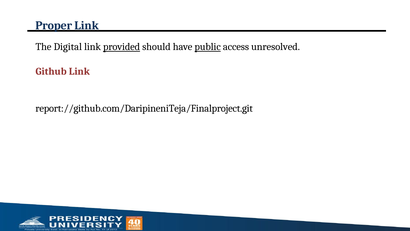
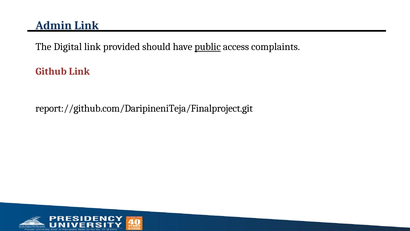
Proper: Proper -> Admin (54, 25)
provided underline: present -> none (122, 47)
unresolved: unresolved -> complaints (276, 47)
